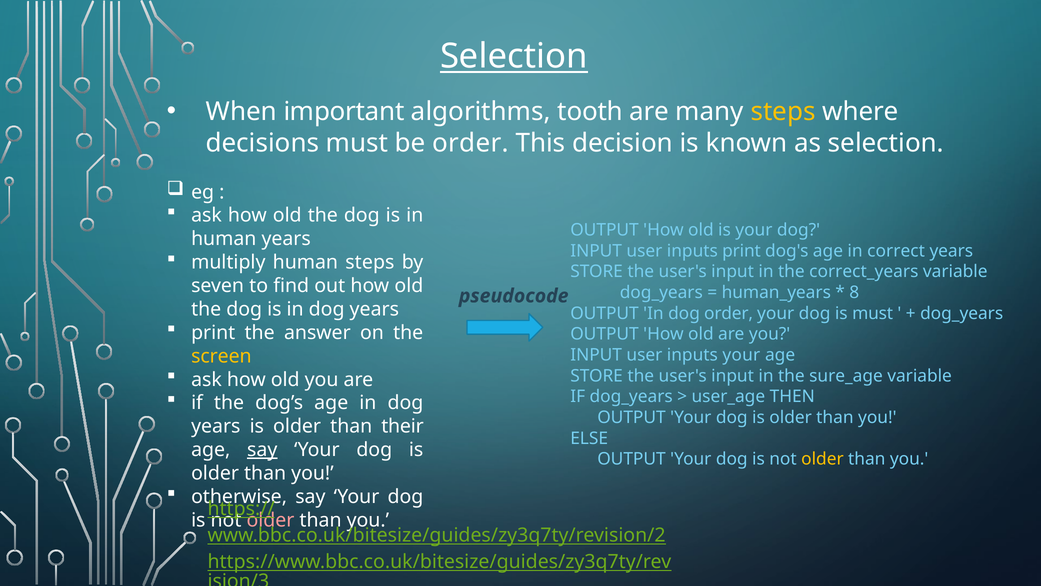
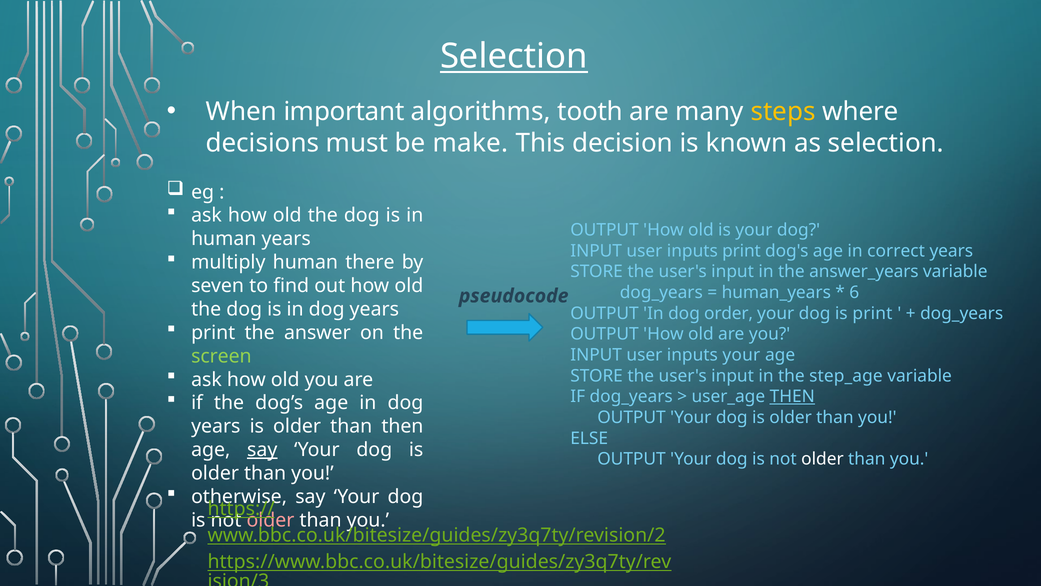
be order: order -> make (470, 143)
human steps: steps -> there (370, 262)
correct_years: correct_years -> answer_years (864, 271)
8: 8 -> 6 (854, 292)
is must: must -> print (872, 313)
screen colour: yellow -> light green (221, 356)
sure_age: sure_age -> step_age (846, 376)
THEN underline: none -> present (792, 396)
than their: their -> then (402, 426)
older colour: yellow -> white (822, 459)
